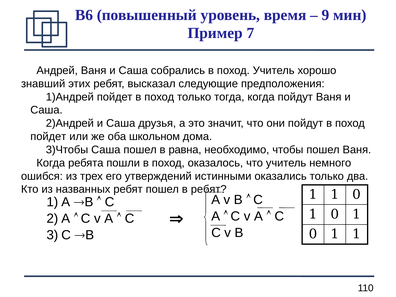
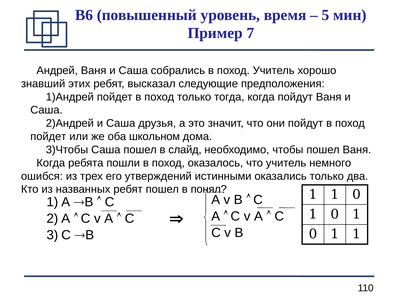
9: 9 -> 5 (326, 15)
равна: равна -> слайд (185, 150)
в ребят: ребят -> понял (209, 189)
